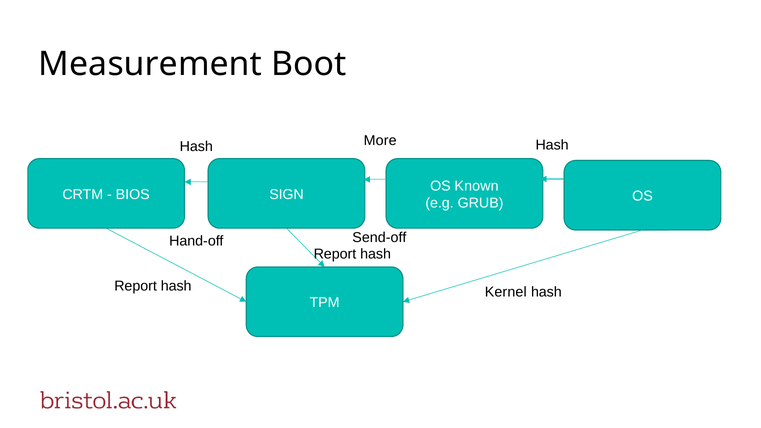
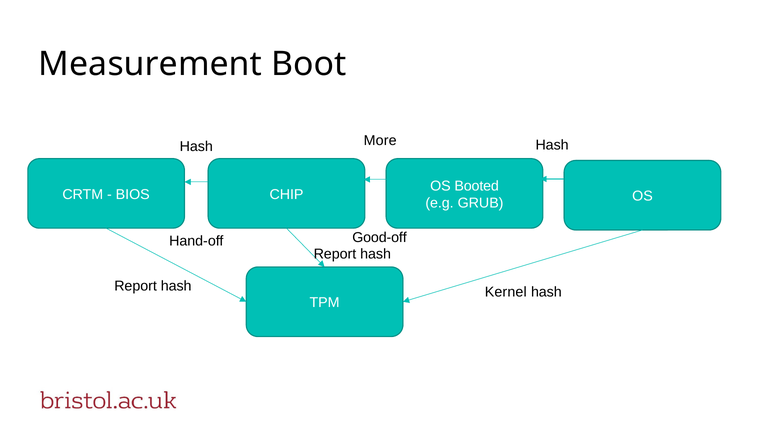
Known: Known -> Booted (477, 186)
SIGN: SIGN -> CHIP (286, 194)
Send-off: Send-off -> Good-off (379, 237)
